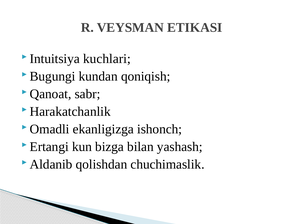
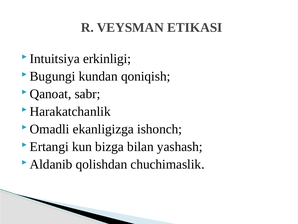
kuchlari: kuchlari -> erkinligi (107, 59)
